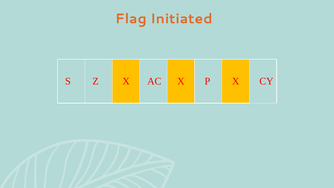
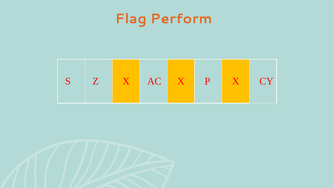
Initiated: Initiated -> Perform (181, 19)
